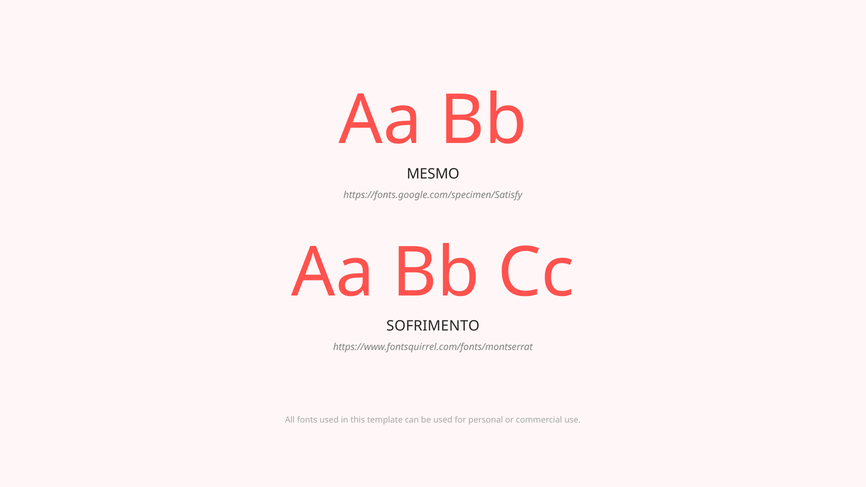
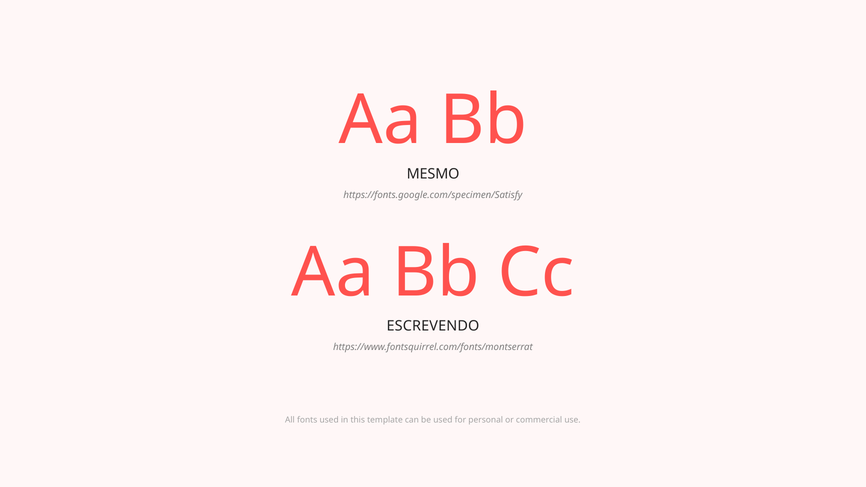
SOFRIMENTO: SOFRIMENTO -> ESCREVENDO (433, 326)
